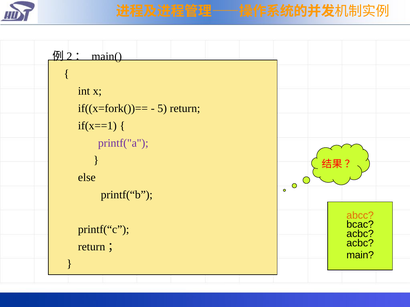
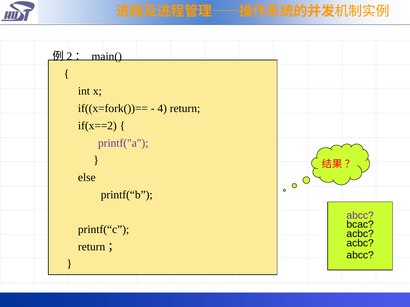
5: 5 -> 4 (162, 109)
if(x==1: if(x==1 -> if(x==2 (97, 126)
abcc colour: orange -> purple (360, 216)
main: main -> abcc (360, 255)
